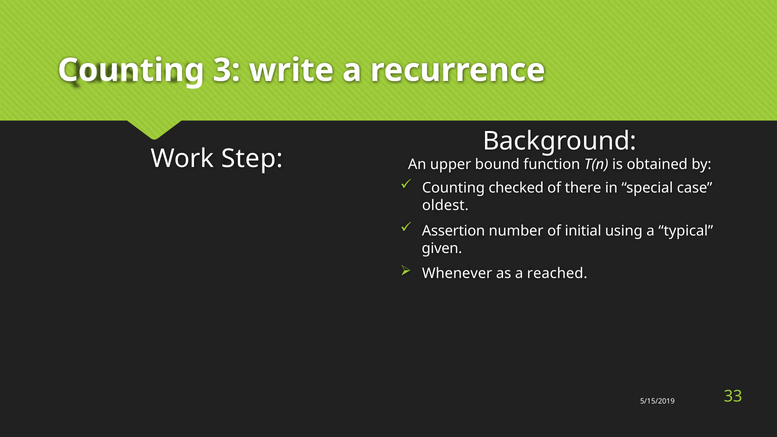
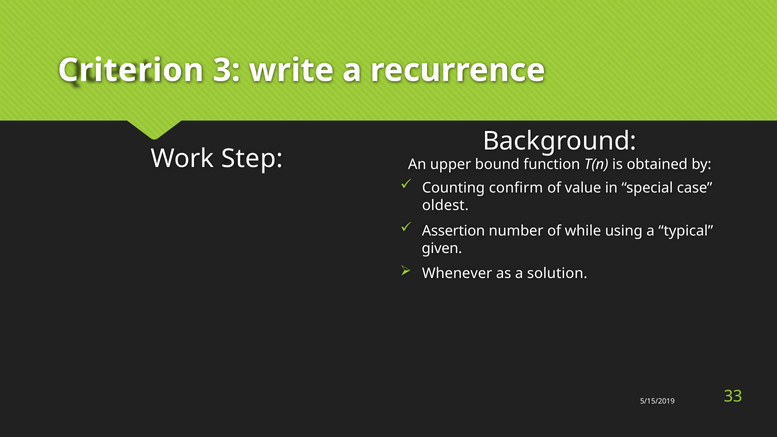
Counting: Counting -> Criterion (131, 70)
checked: checked -> confirm (516, 188)
there: there -> value (583, 188)
initial: initial -> while (583, 231)
reached: reached -> solution (557, 273)
